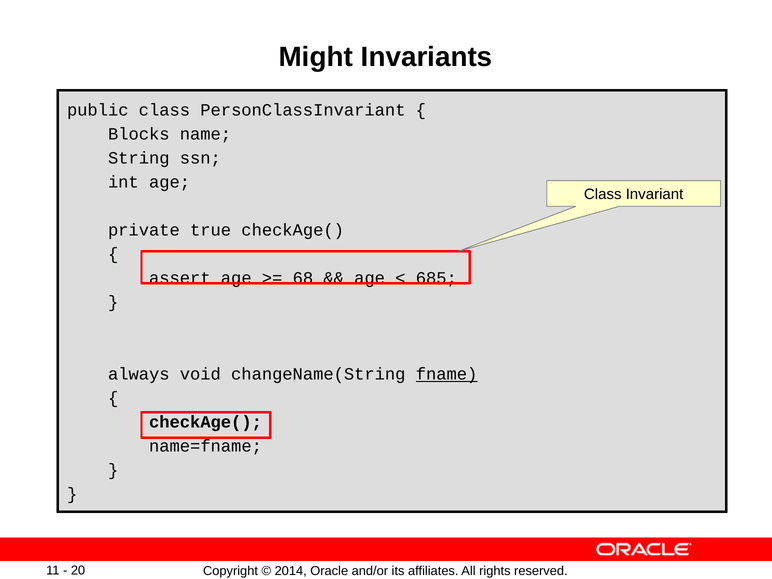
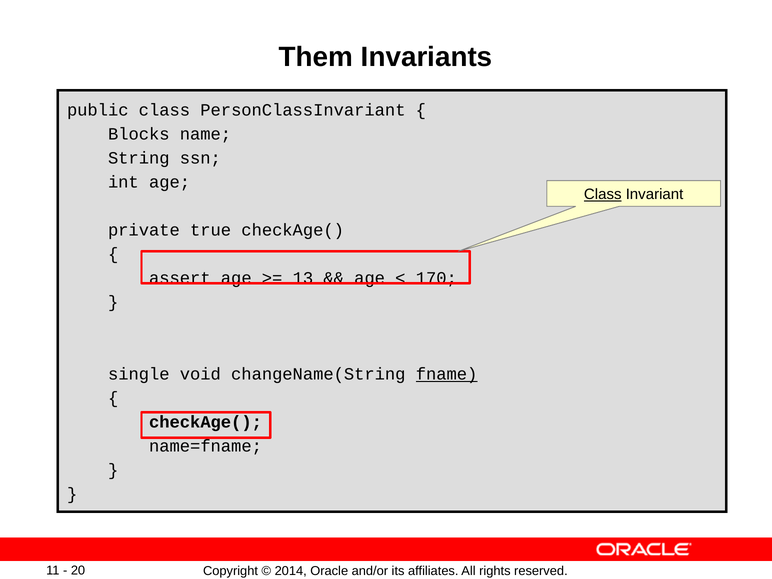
Might: Might -> Them (316, 57)
Class underline: none -> present (603, 195)
68: 68 -> 13 (303, 278)
685: 685 -> 170 (436, 278)
always: always -> single (139, 374)
